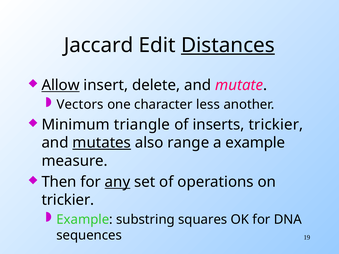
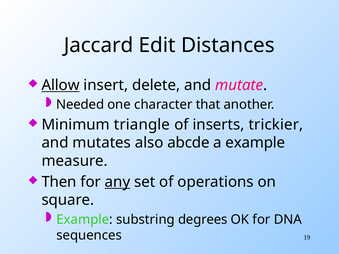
Distances underline: present -> none (228, 45)
Vectors: Vectors -> Needed (80, 105)
less: less -> that (208, 105)
mutates underline: present -> none (102, 143)
range: range -> abcde (188, 143)
trickier: trickier -> square (68, 200)
squares: squares -> degrees (203, 220)
